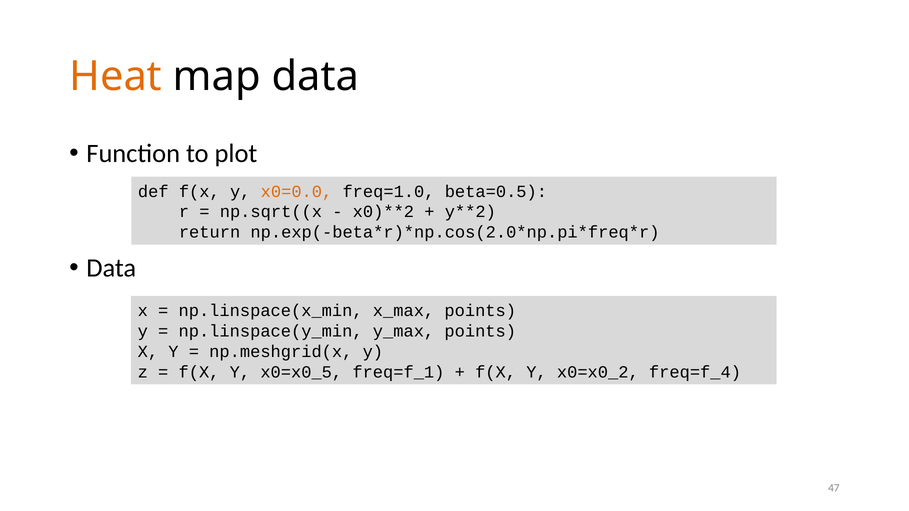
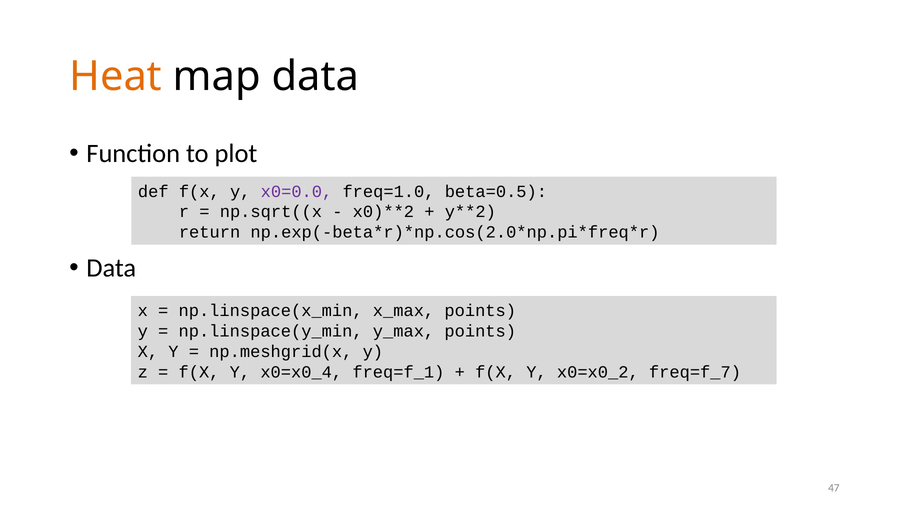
x0=0.0 colour: orange -> purple (296, 192)
x0=x0_5: x0=x0_5 -> x0=x0_4 (301, 372)
freq=f_4: freq=f_4 -> freq=f_7 (695, 372)
